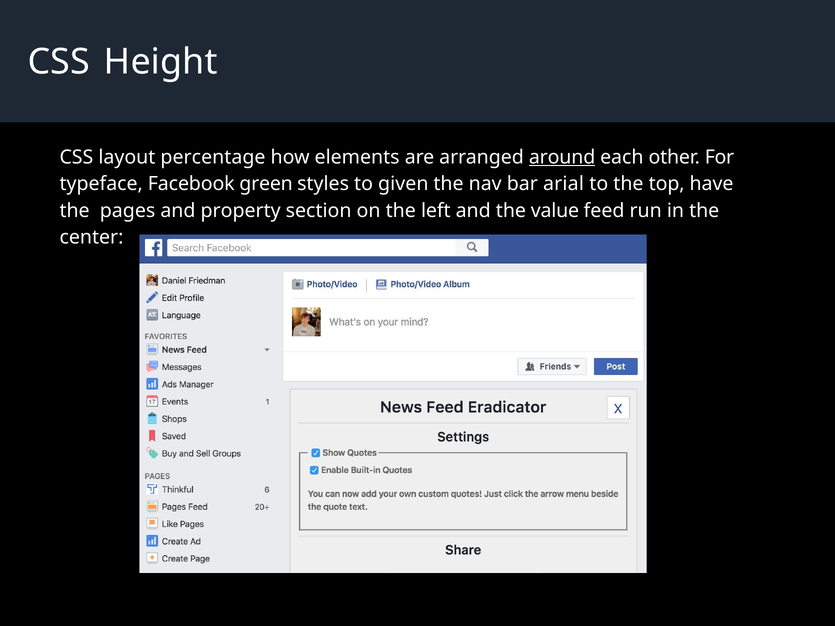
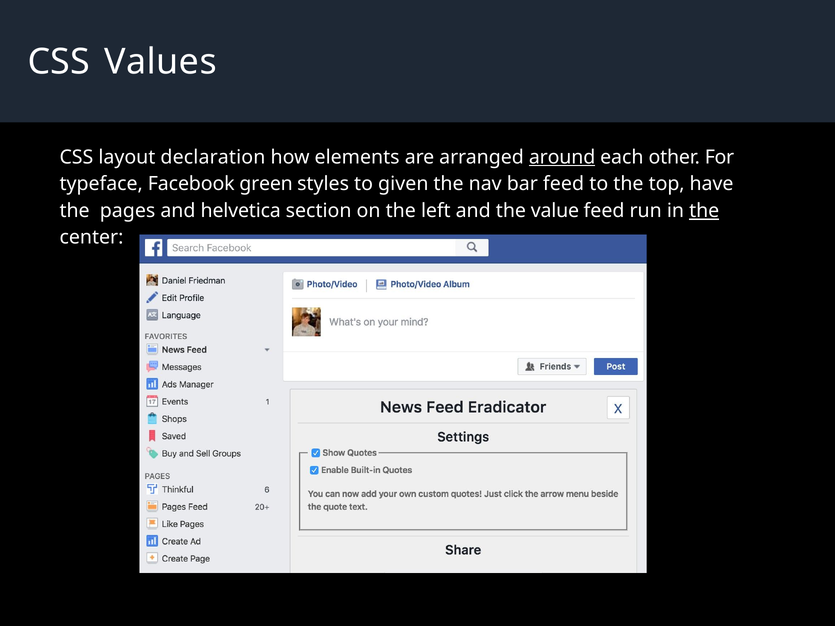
Height: Height -> Values (161, 62)
percentage: percentage -> declaration (213, 157)
bar arial: arial -> feed (564, 184)
property: property -> helvetica (241, 211)
the underline: none -> present (704, 211)
